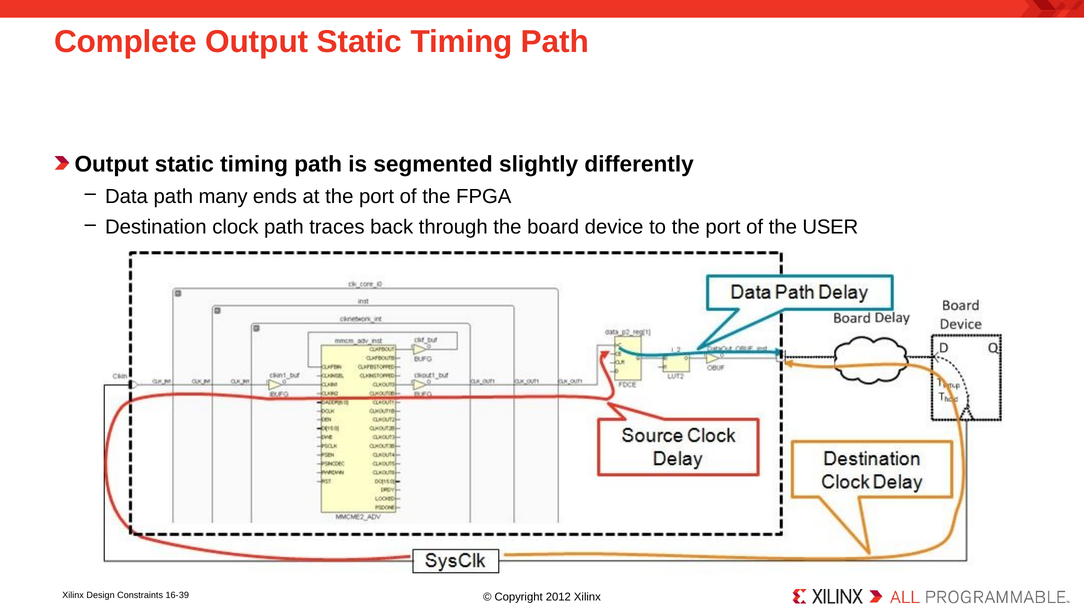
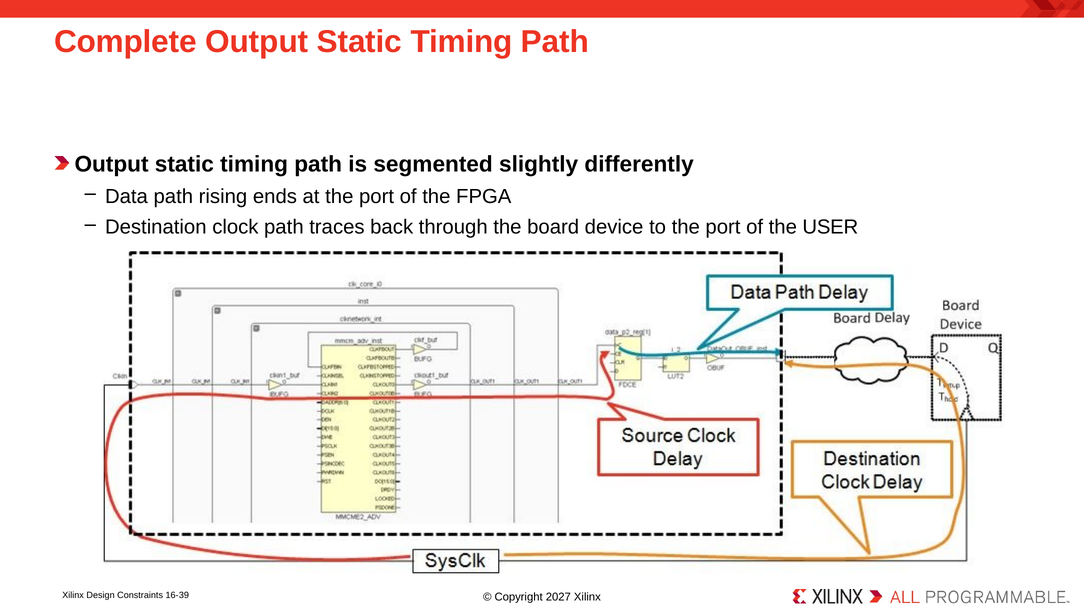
many: many -> rising (223, 196)
2012: 2012 -> 2027 (558, 597)
